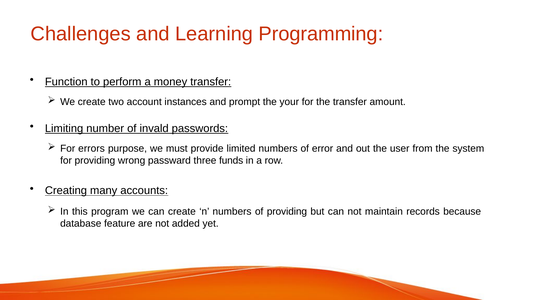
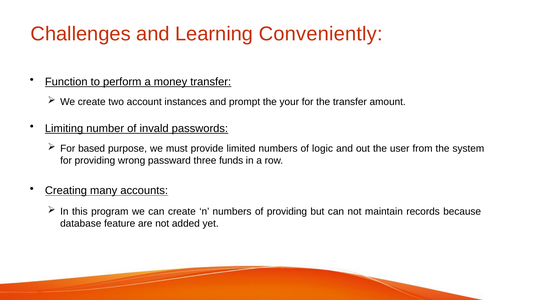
Programming: Programming -> Conveniently (321, 34)
errors: errors -> based (92, 149)
error: error -> logic (323, 149)
